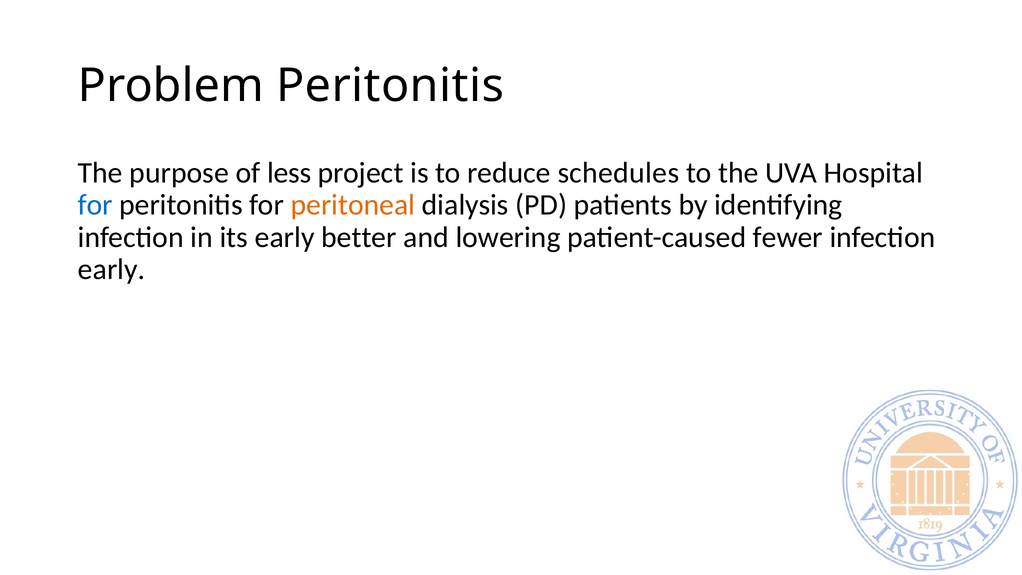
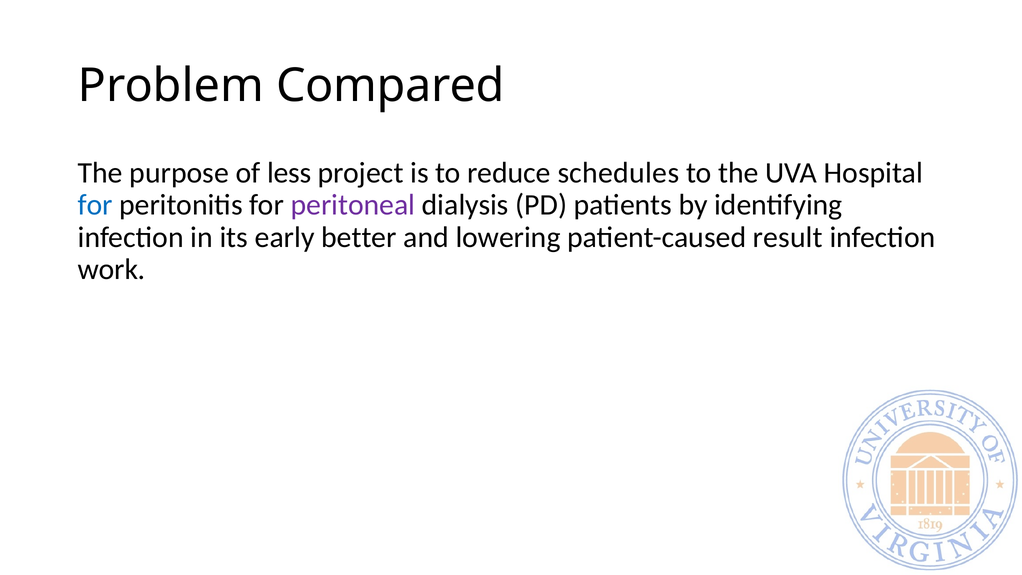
Problem Peritonitis: Peritonitis -> Compared (391, 86)
peritoneal colour: orange -> purple (353, 205)
fewer: fewer -> result (788, 237)
early: early -> work (112, 269)
